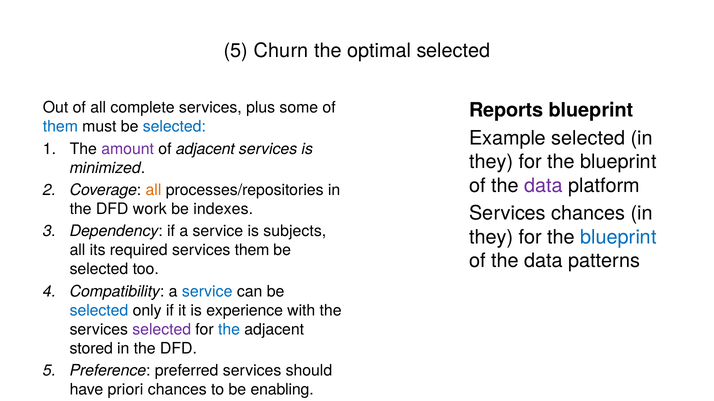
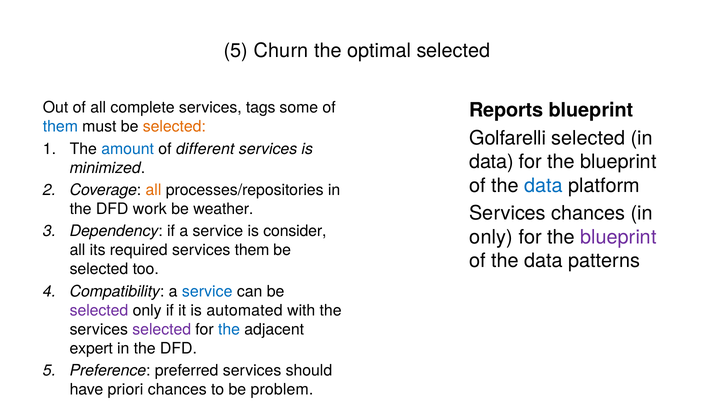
plus: plus -> tags (261, 108)
selected colour: blue -> orange (174, 127)
Example: Example -> Golfarelli (508, 138)
amount colour: purple -> blue (128, 149)
of adjacent: adjacent -> different (205, 149)
they: they -> data (491, 162)
data colour: purple -> blue (544, 186)
indexes: indexes -> weather (223, 209)
subjects: subjects -> consider (295, 232)
they: they -> only (491, 238)
blueprint colour: blue -> purple (618, 238)
selected colour: blue -> purple (99, 311)
experience: experience -> automated (244, 311)
stored: stored -> expert (91, 349)
be enabling: enabling -> problem (282, 390)
